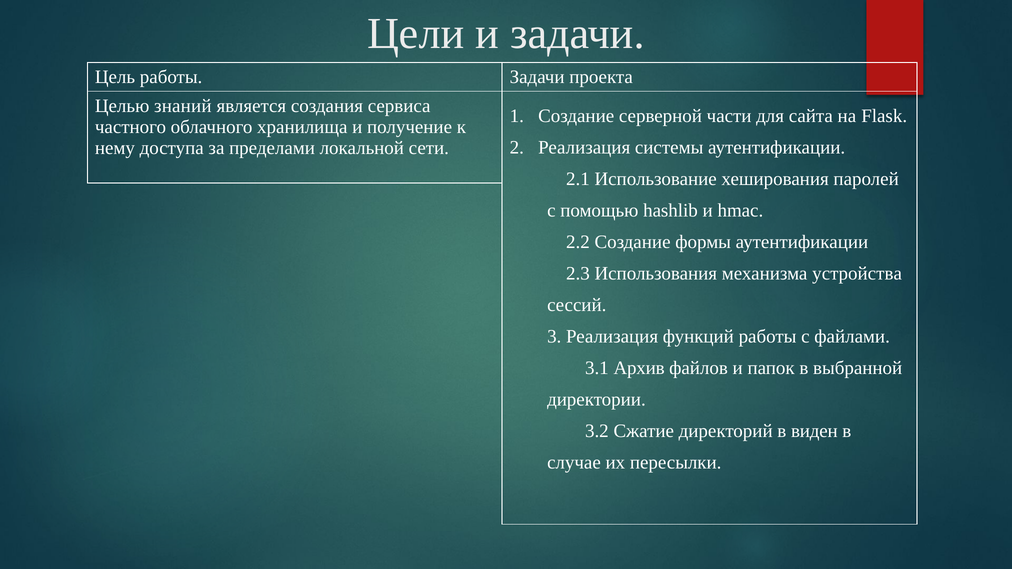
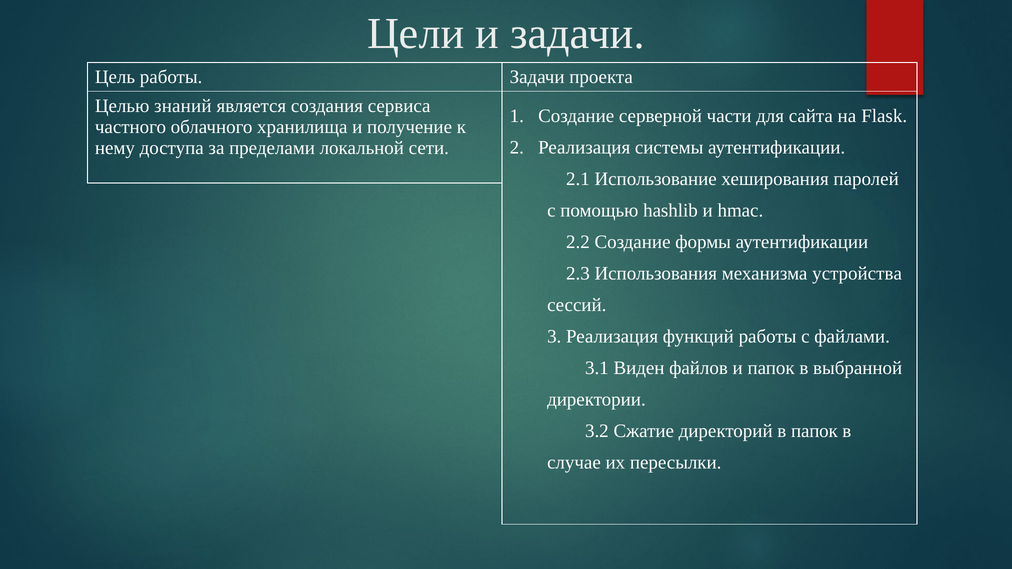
Архив: Архив -> Виден (639, 368)
в виден: виден -> папок (814, 431)
